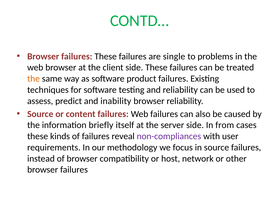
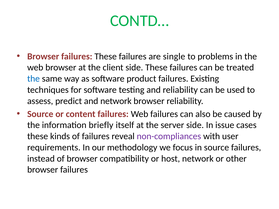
the colour: orange -> blue (34, 79)
and inability: inability -> network (116, 101)
from: from -> issue (225, 125)
